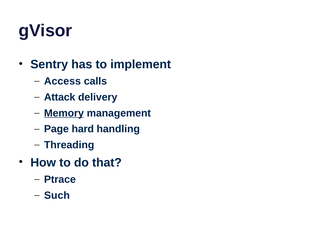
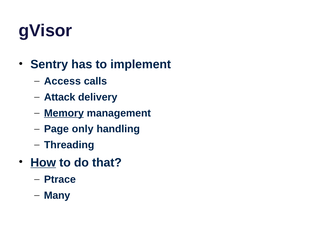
hard: hard -> only (83, 129)
How underline: none -> present (43, 163)
Such: Such -> Many (57, 195)
